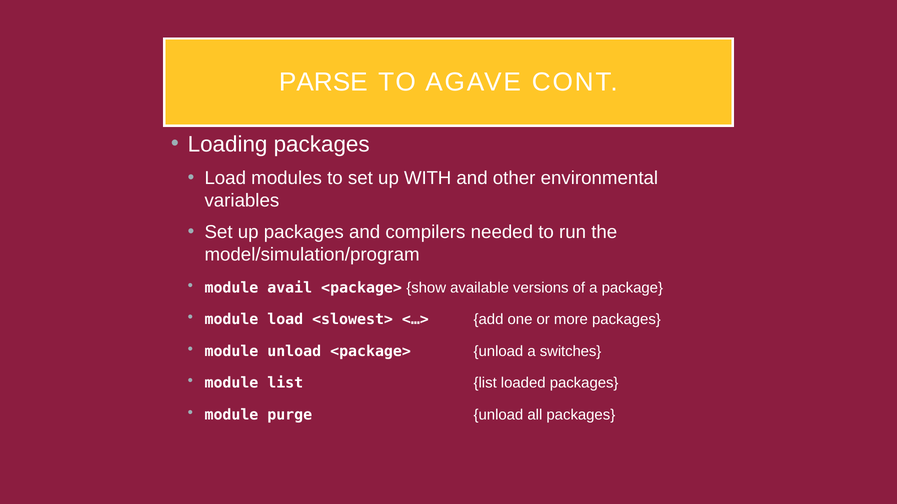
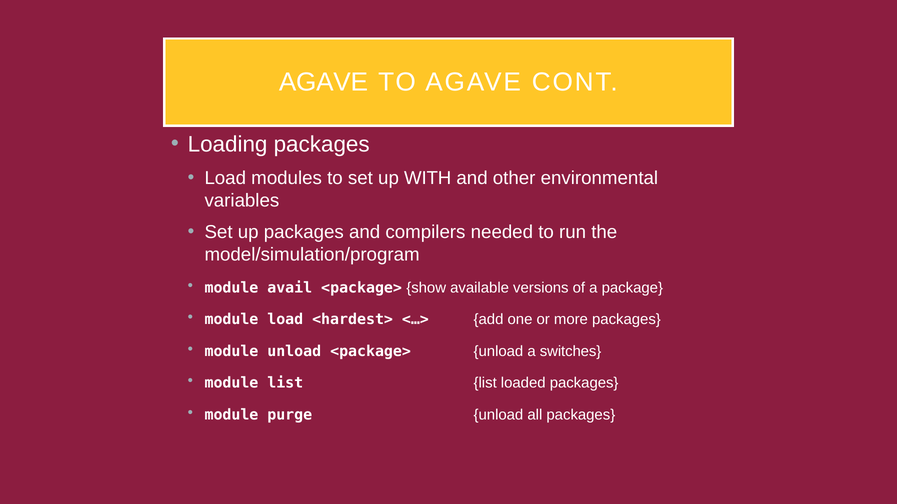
PARSE: PARSE -> AGAVE (323, 82)
<slowest>: <slowest> -> <hardest> (353, 320)
